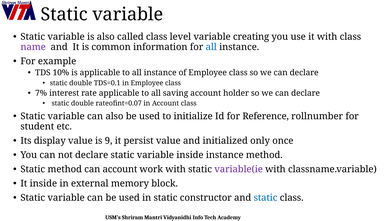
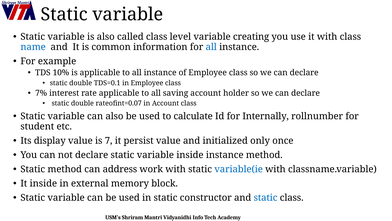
name colour: purple -> blue (33, 47)
initialize: initialize -> calculate (193, 116)
Reference: Reference -> Internally (266, 116)
9: 9 -> 7 (109, 140)
can account: account -> address (120, 169)
variable(ie colour: purple -> blue (239, 169)
